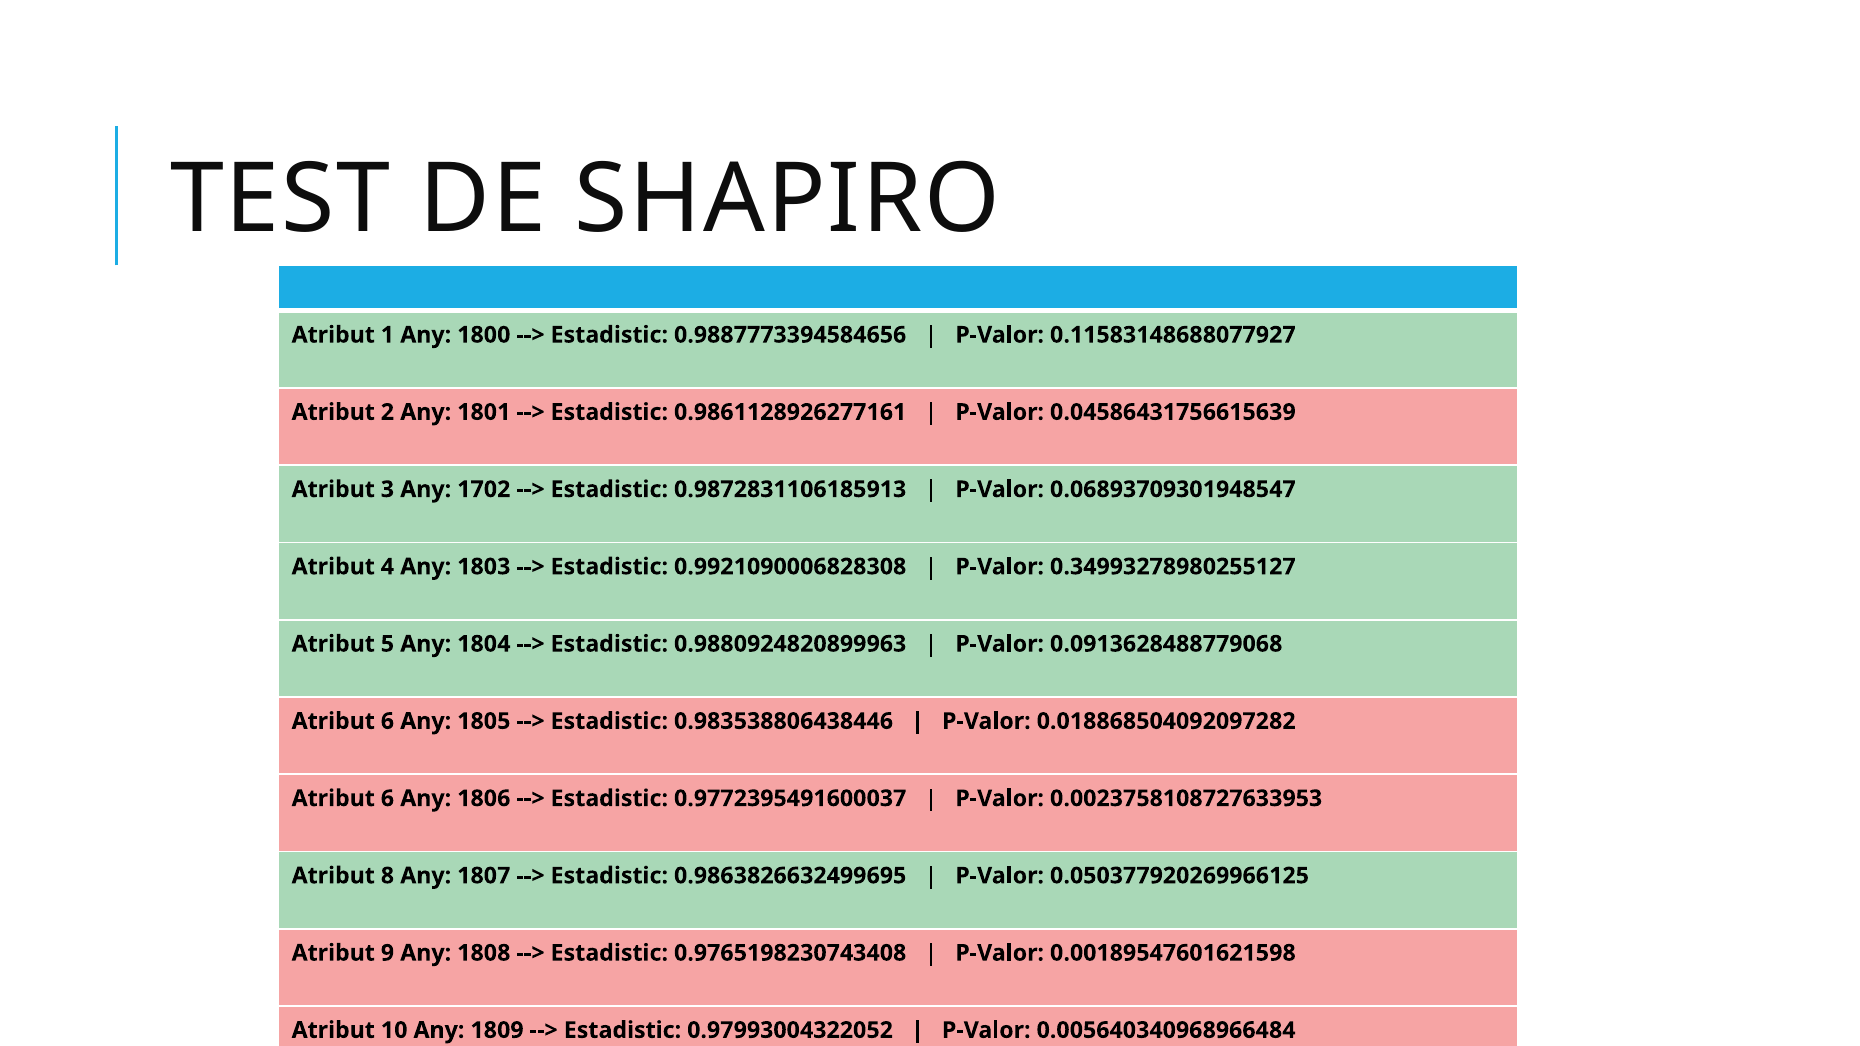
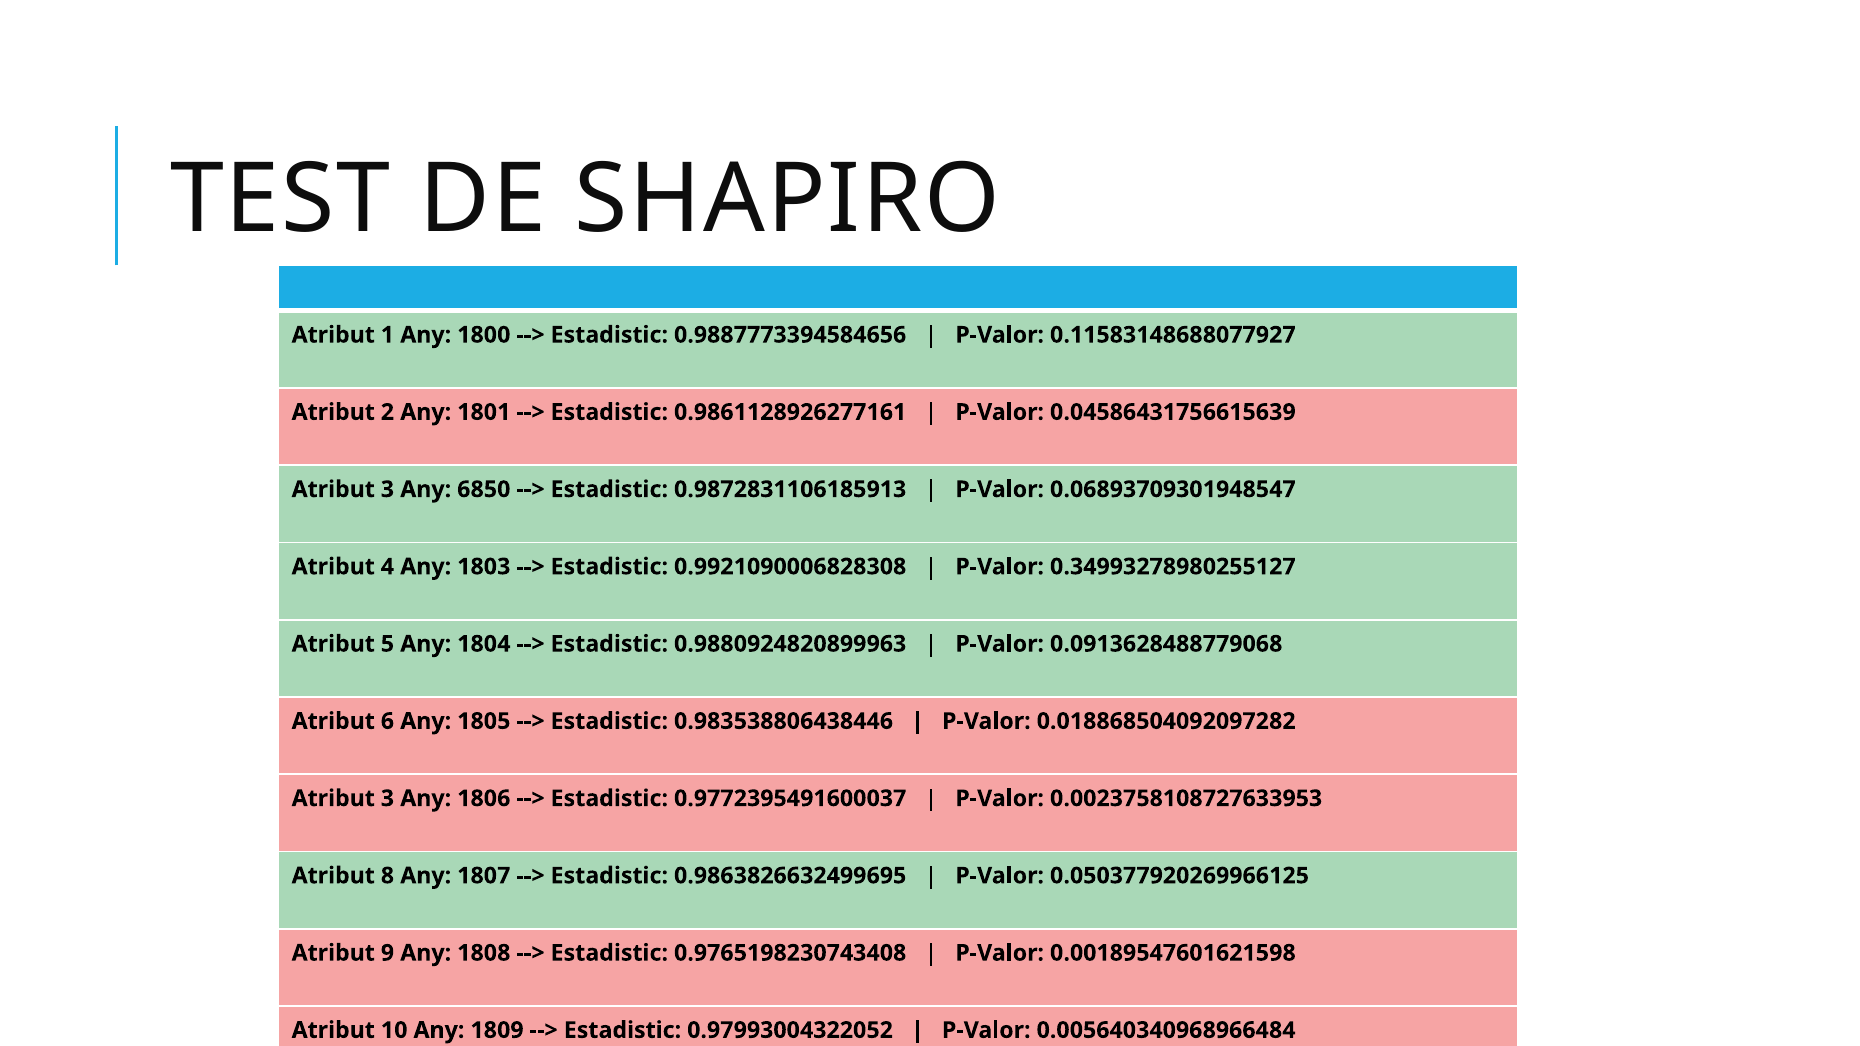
1702: 1702 -> 6850 (484, 490)
6: 6 -> 3 (387, 799)
